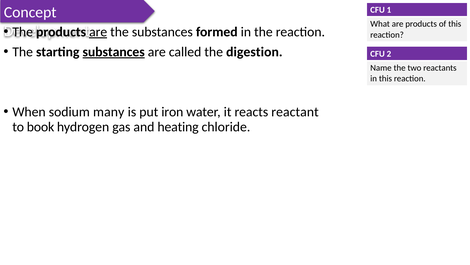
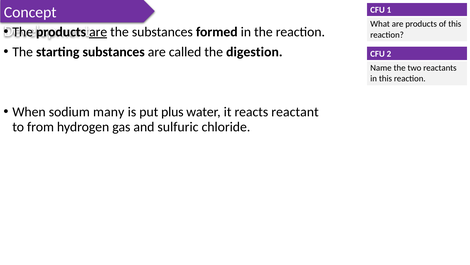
substances underline: present -> none (114, 52)
iron: iron -> plus (172, 112)
book: book -> from (41, 127)
heating: heating -> sulfuric (178, 127)
